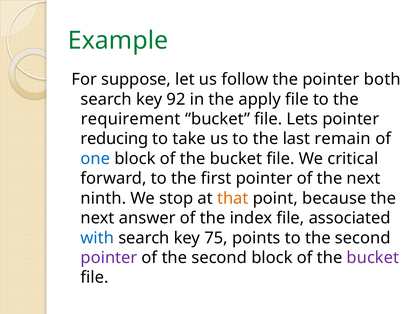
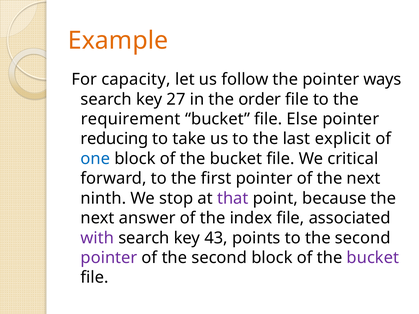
Example colour: green -> orange (118, 41)
suppose: suppose -> capacity (136, 79)
both: both -> ways (382, 79)
92: 92 -> 27 (176, 99)
apply: apply -> order (260, 99)
Lets: Lets -> Else (302, 119)
remain: remain -> explicit (343, 139)
that colour: orange -> purple (233, 198)
with colour: blue -> purple (97, 238)
75: 75 -> 43 (216, 238)
